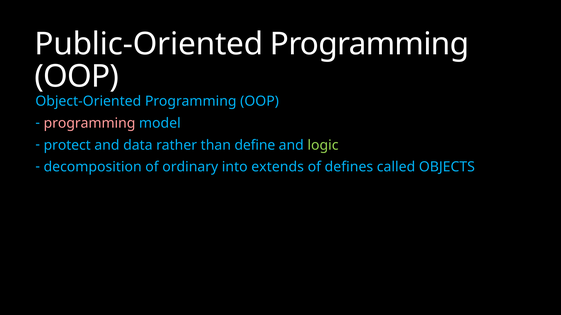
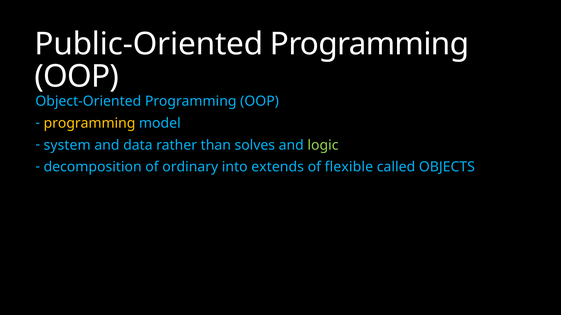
programming colour: pink -> yellow (89, 123)
protect: protect -> system (67, 145)
define: define -> solves (255, 145)
defines: defines -> flexible (349, 167)
